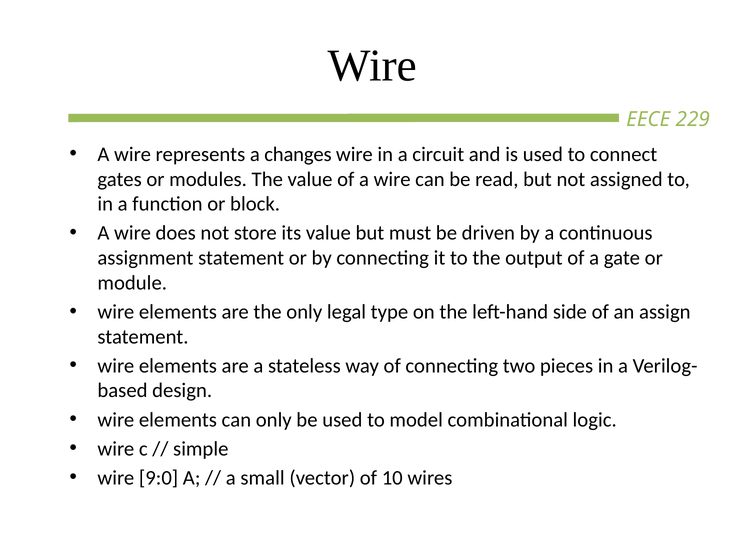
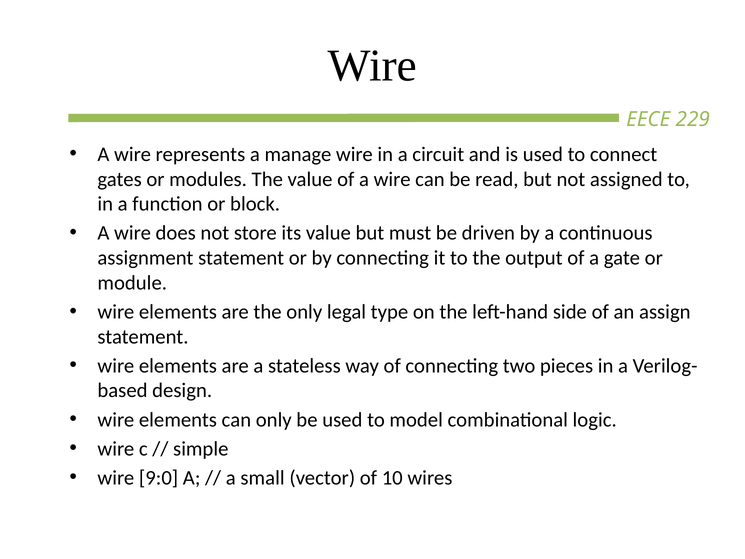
changes: changes -> manage (298, 154)
